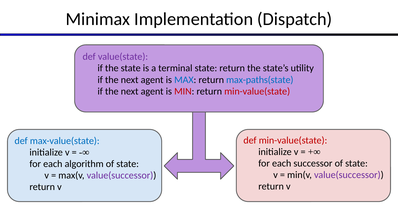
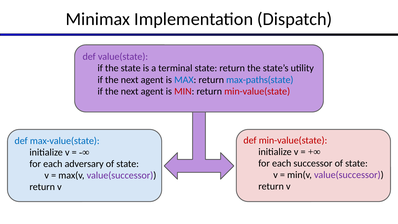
algorithm: algorithm -> adversary (84, 164)
